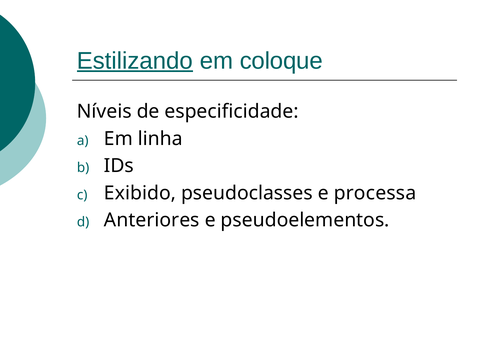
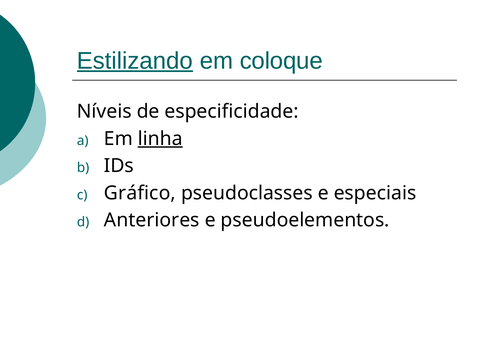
linha underline: none -> present (160, 139)
Exibido: Exibido -> Gráfico (140, 193)
processa: processa -> especiais (375, 193)
